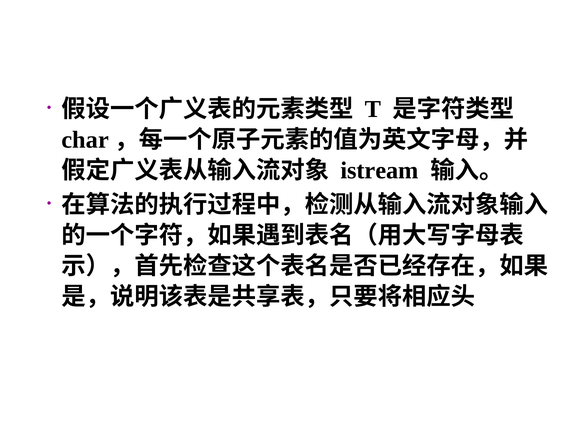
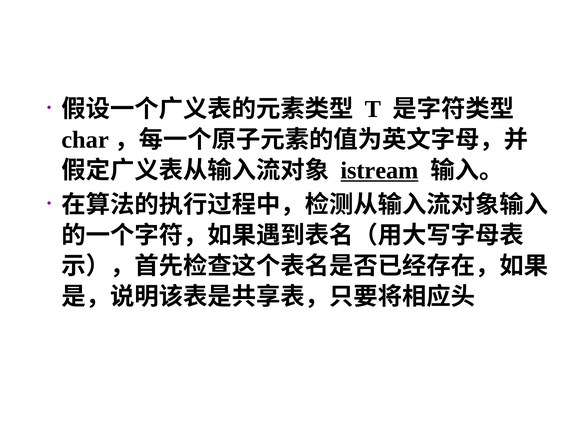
istream underline: none -> present (379, 170)
